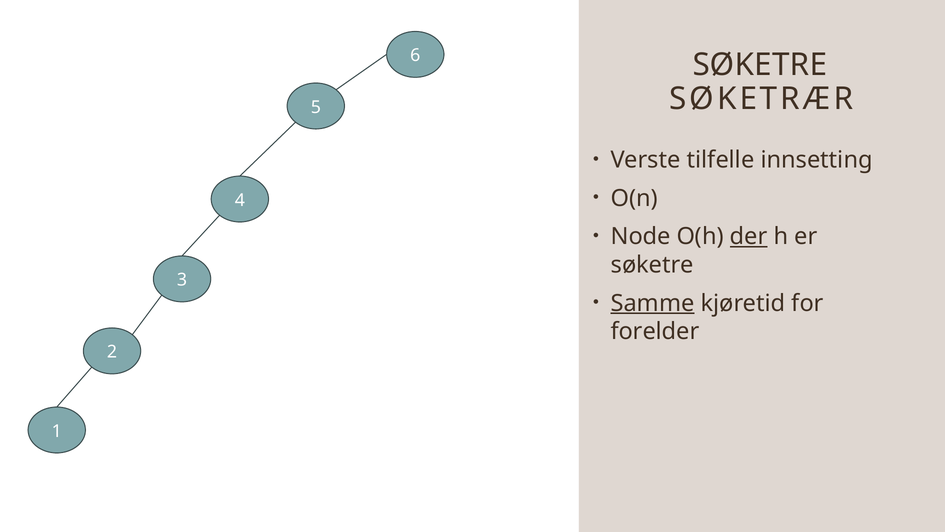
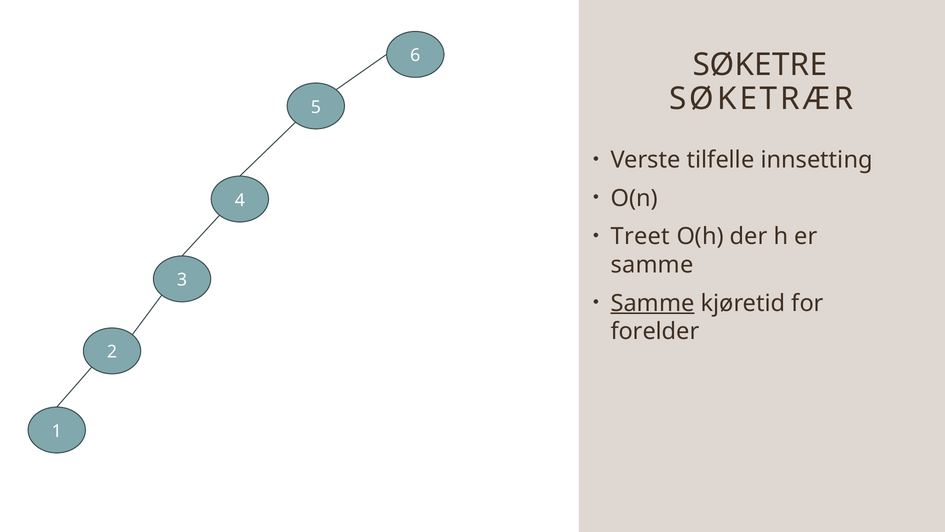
Node: Node -> Treet (640, 236)
der underline: present -> none (749, 236)
søketre: søketre -> samme (652, 265)
